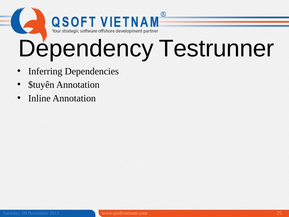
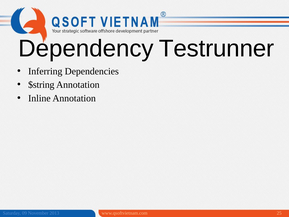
$tuyên: $tuyên -> $string (41, 85)
